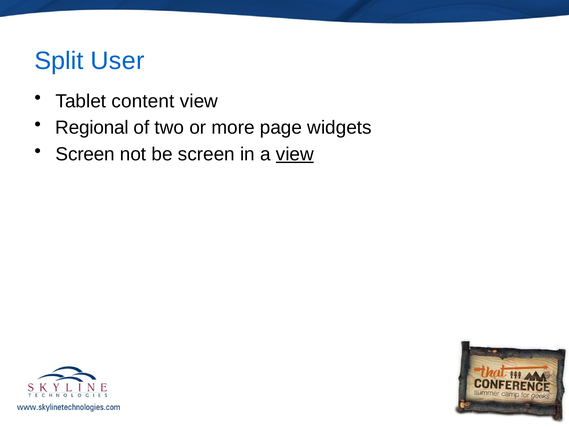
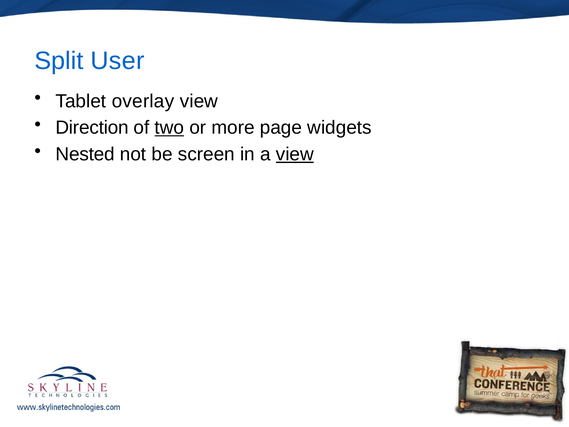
content: content -> overlay (143, 101)
Regional: Regional -> Direction (92, 128)
two underline: none -> present (169, 128)
Screen: Screen -> Nested (85, 154)
